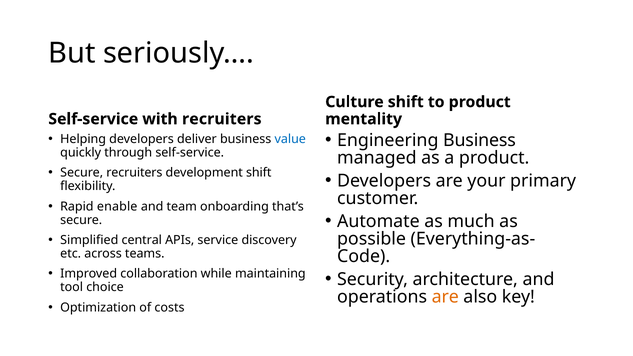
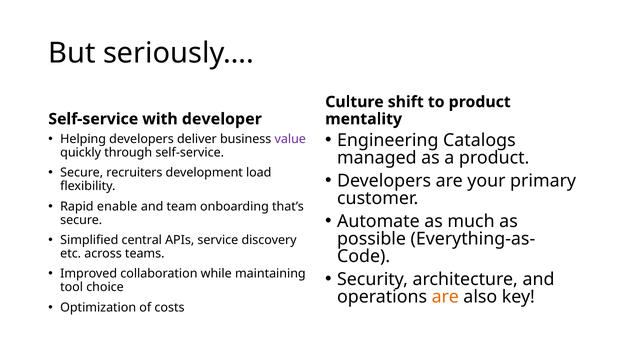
with recruiters: recruiters -> developer (222, 119)
Engineering Business: Business -> Catalogs (479, 140)
value colour: blue -> purple (290, 139)
development shift: shift -> load (259, 173)
